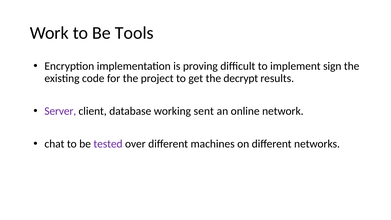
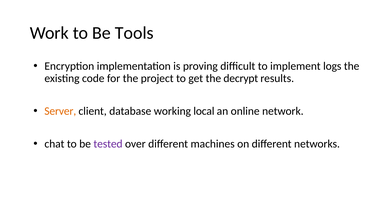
sign: sign -> logs (332, 66)
Server colour: purple -> orange (60, 111)
sent: sent -> local (204, 111)
